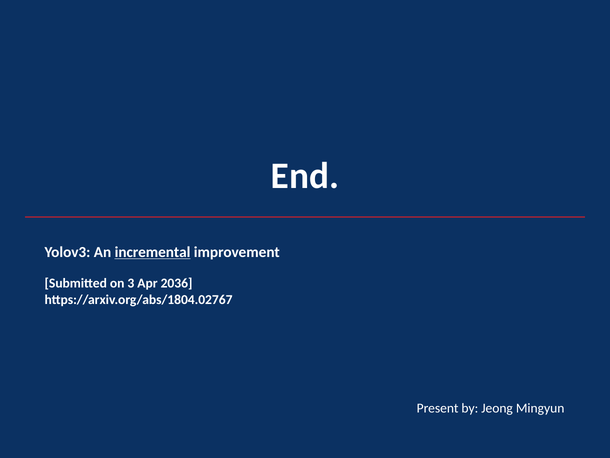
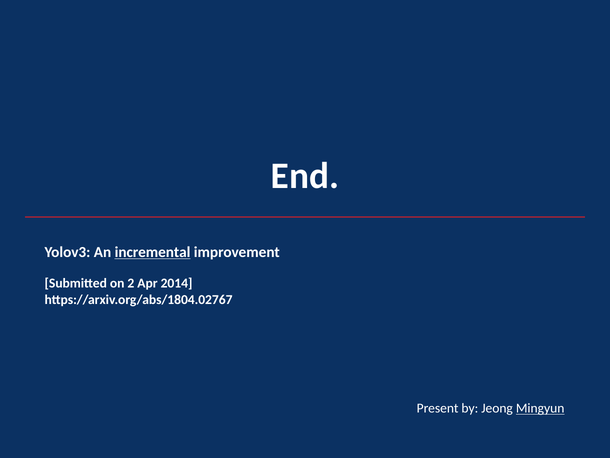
3: 3 -> 2 (131, 283)
2036: 2036 -> 2014 (177, 283)
Mingyun underline: none -> present (540, 408)
